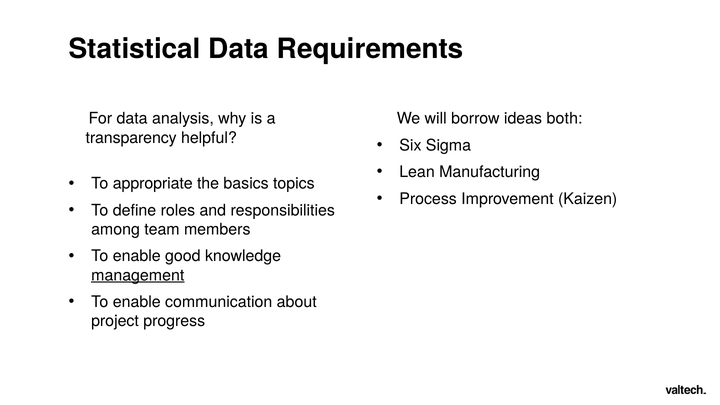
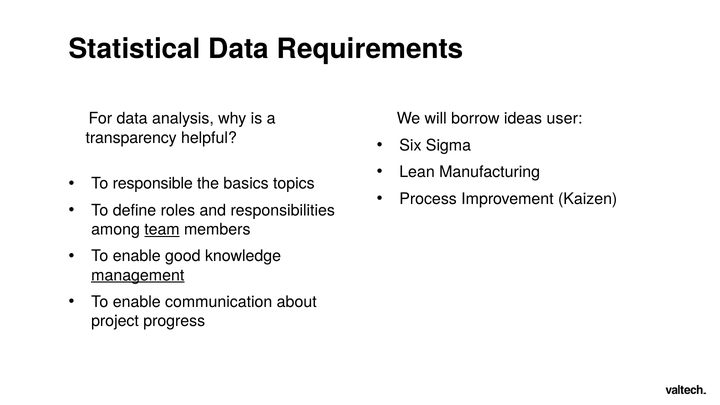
both: both -> user (565, 119)
appropriate: appropriate -> responsible (153, 184)
team underline: none -> present (162, 230)
